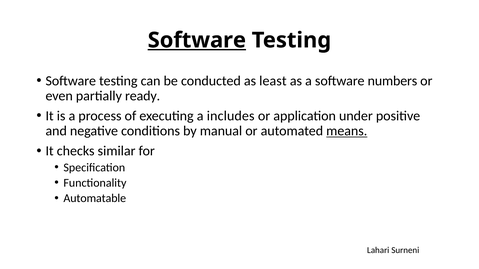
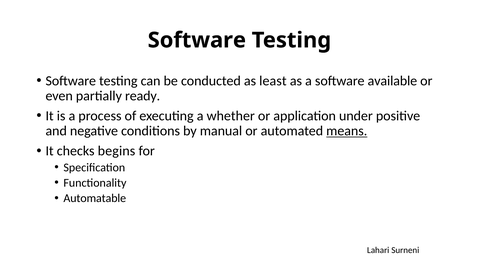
Software underline: present -> none (197, 40)
numbers: numbers -> available (392, 81)
includes: includes -> whether (231, 116)
similar: similar -> begins (117, 151)
